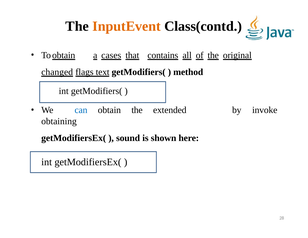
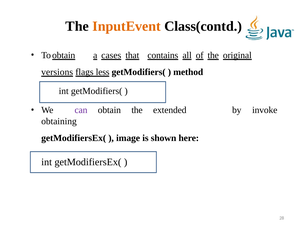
changed: changed -> versions (57, 72)
text: text -> less (103, 72)
can colour: blue -> purple (81, 110)
sound: sound -> image (128, 138)
